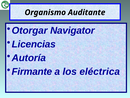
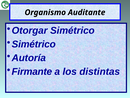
Otorgar Navigator: Navigator -> Simétrico (72, 30)
Licencias: Licencias -> Simétrico (34, 44)
eléctrica: eléctrica -> distintas (100, 71)
